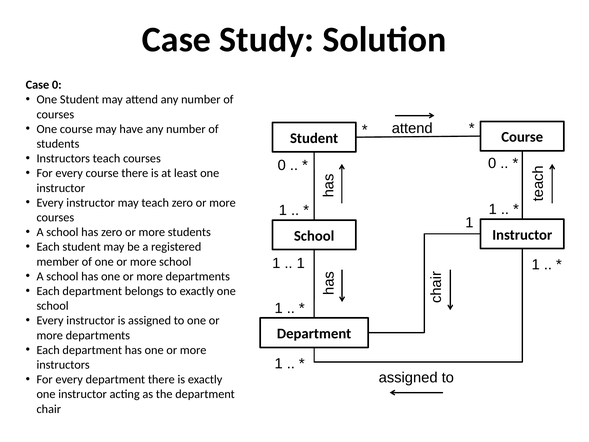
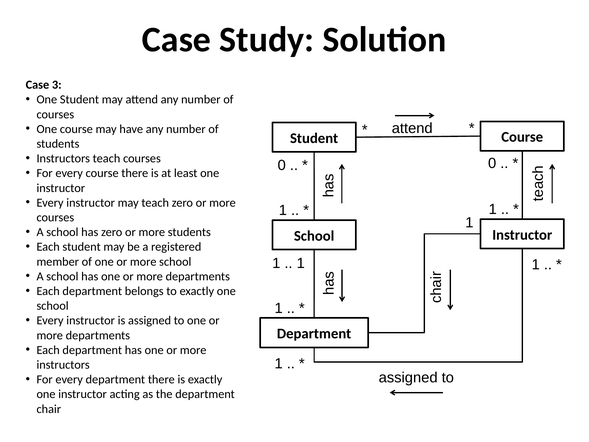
Case 0: 0 -> 3 (57, 85)
